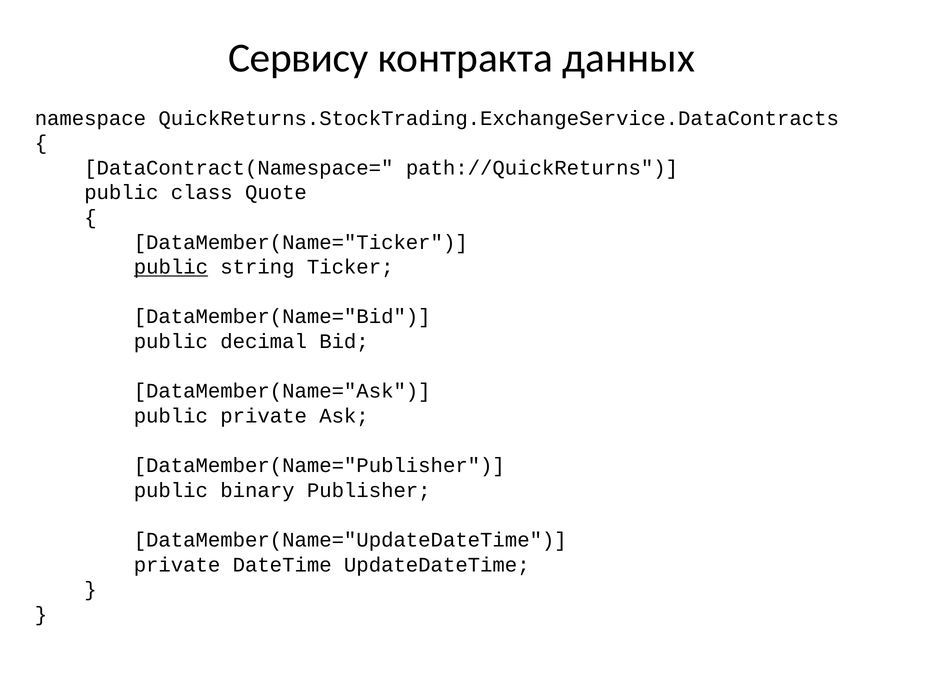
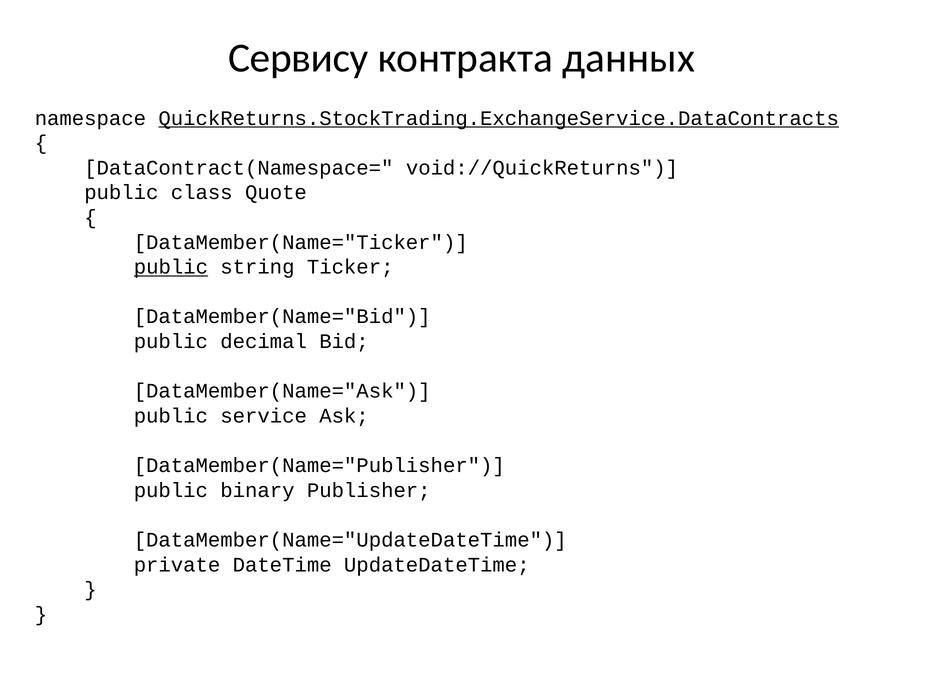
QuickReturns.StockTrading.ExchangeService.DataContracts underline: none -> present (499, 118)
path://QuickReturns: path://QuickReturns -> void://QuickReturns (542, 168)
public private: private -> service (264, 416)
